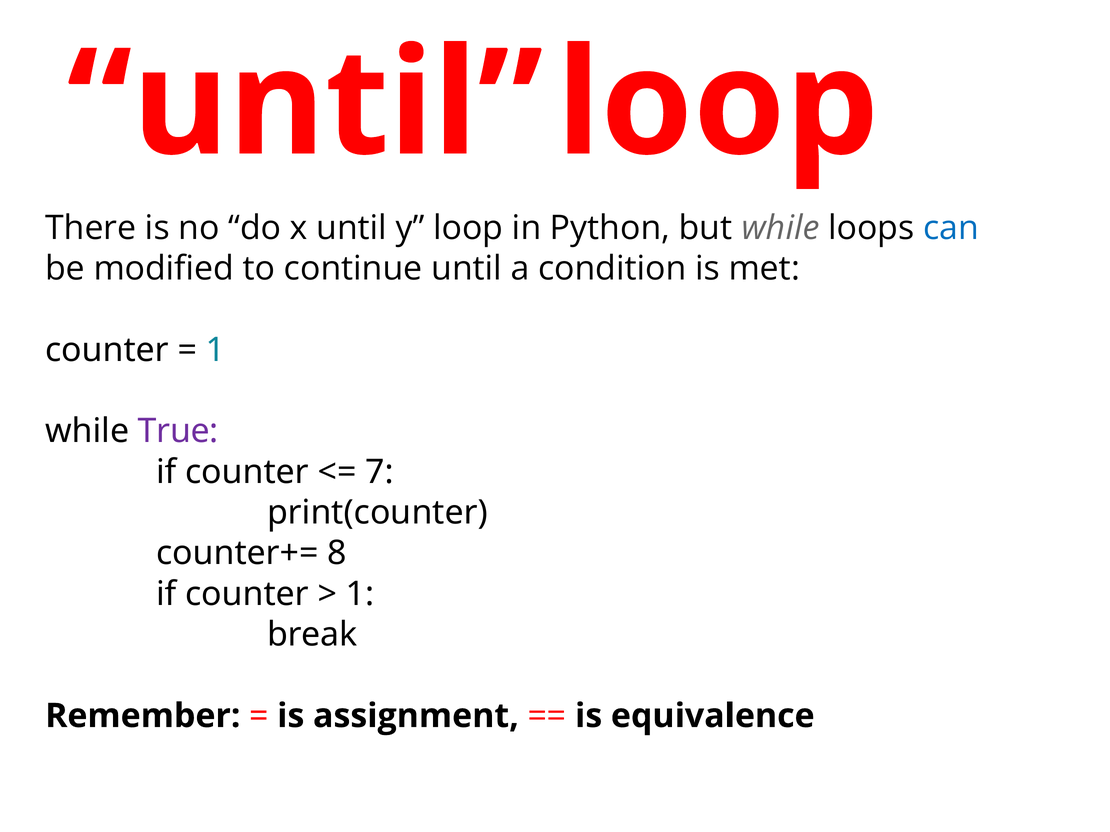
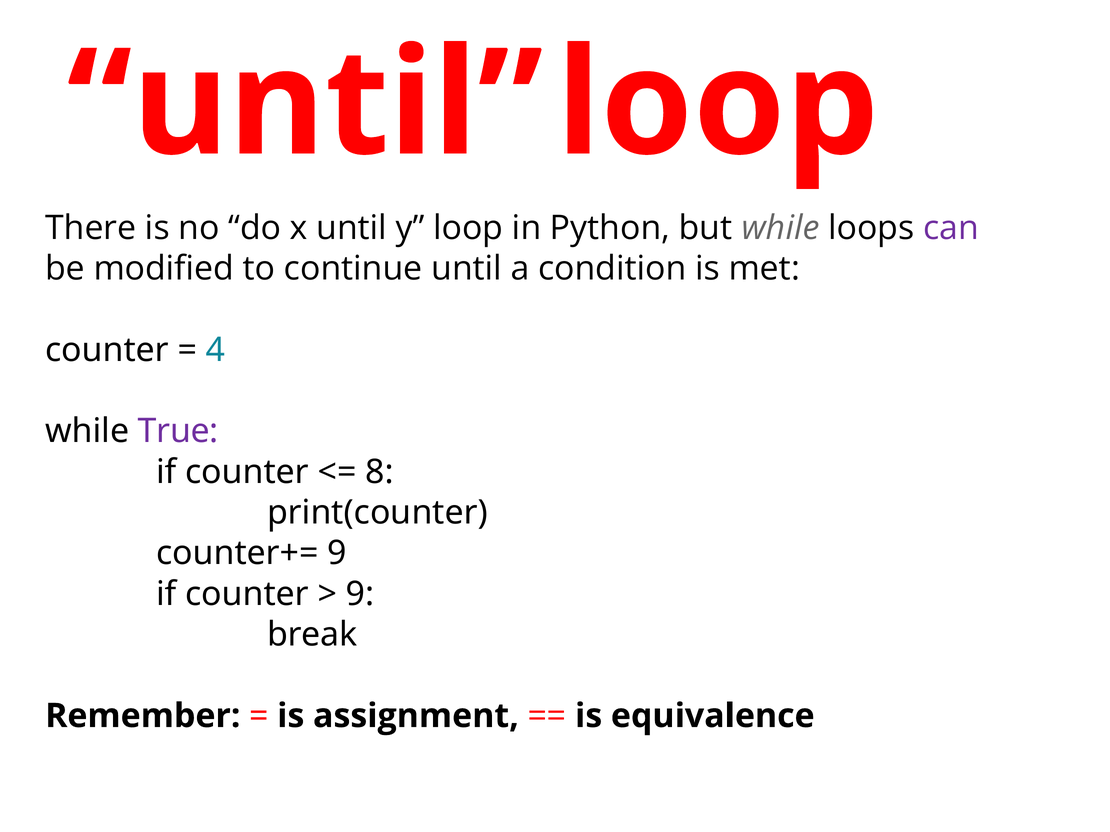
can colour: blue -> purple (951, 228)
1: 1 -> 4 (216, 350)
7: 7 -> 8 (379, 472)
counter+= 8: 8 -> 9 (337, 554)
1: 1 -> 9 (360, 594)
